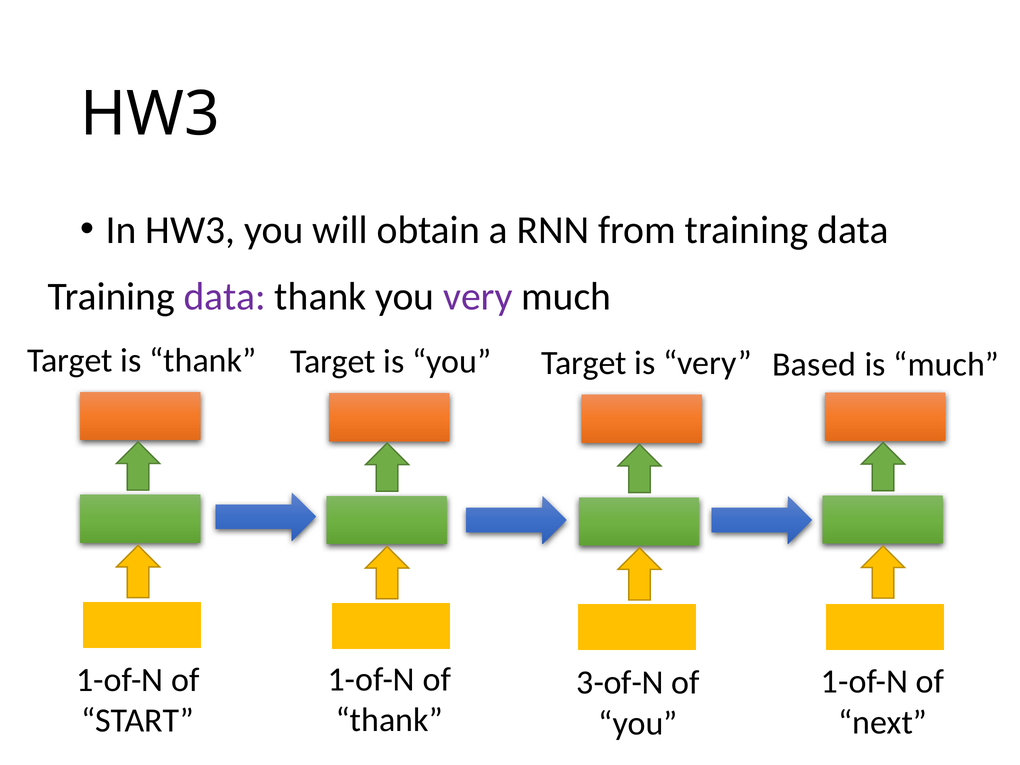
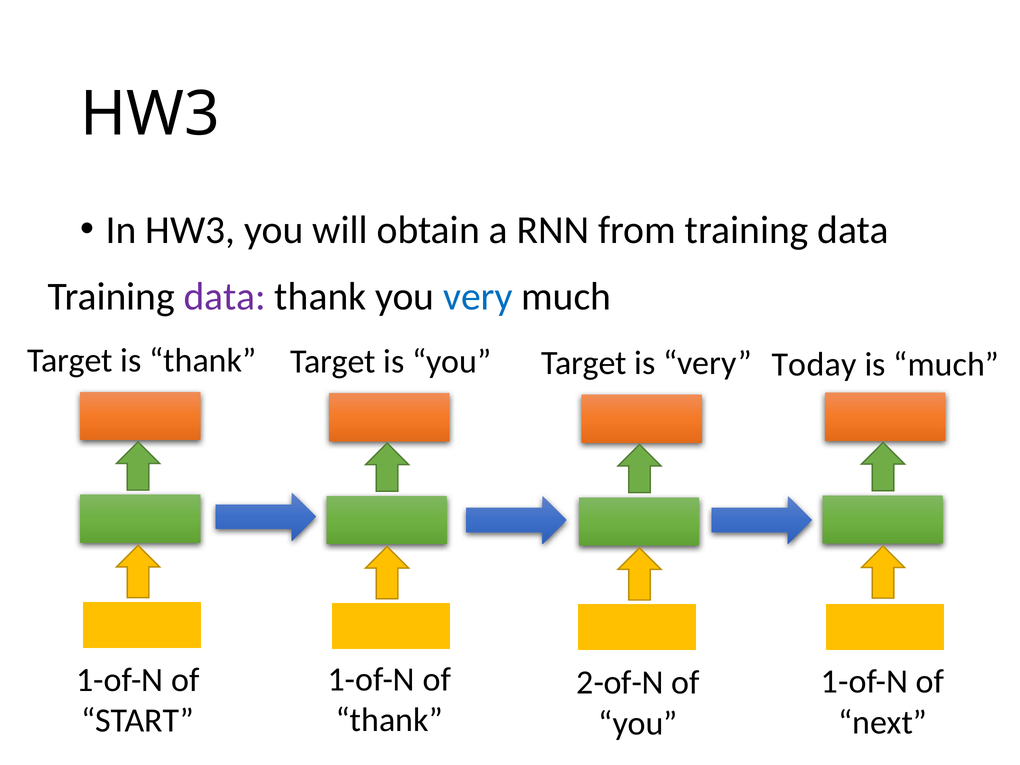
very colour: purple -> blue (478, 297)
Based: Based -> Today (814, 364)
3-of-N: 3-of-N -> 2-of-N (620, 683)
